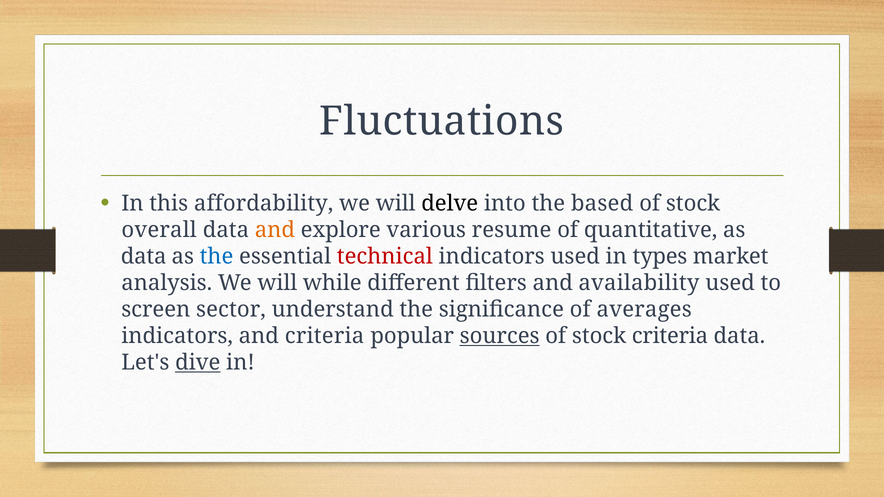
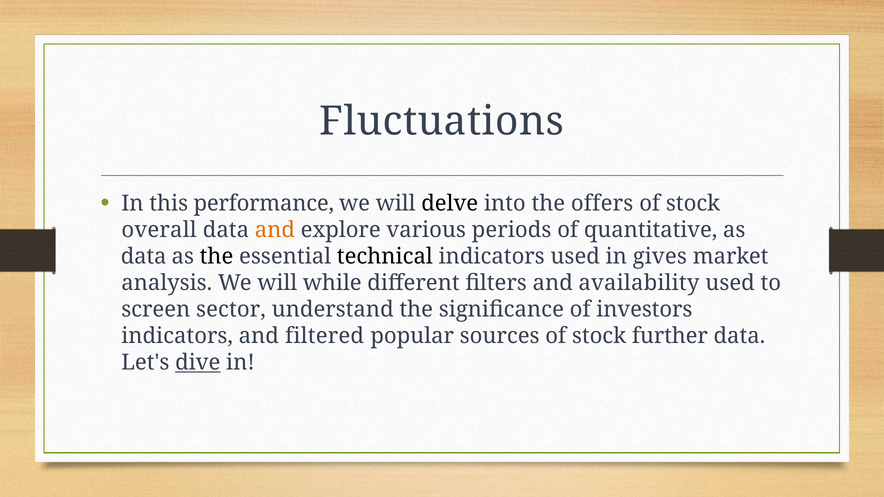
affordability: affordability -> performance (264, 204)
based: based -> offers (602, 204)
resume: resume -> periods (512, 230)
the colour: blue -> black (217, 257)
technical colour: red -> black (385, 257)
types: types -> gives (660, 257)
averages: averages -> investors (644, 310)
and criteria: criteria -> filtered (325, 336)
sources underline: present -> none (500, 336)
stock criteria: criteria -> further (670, 336)
